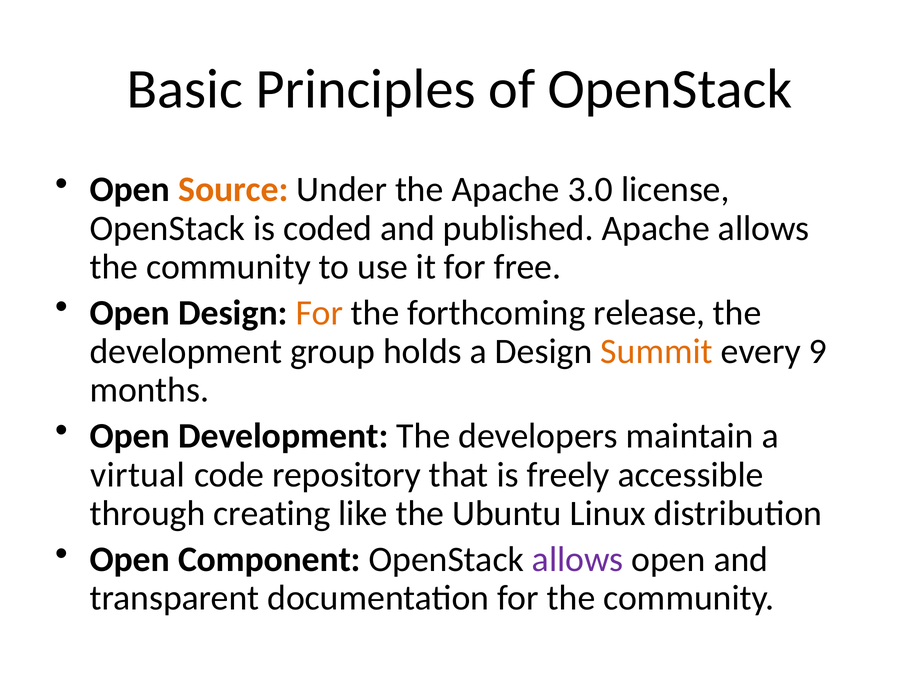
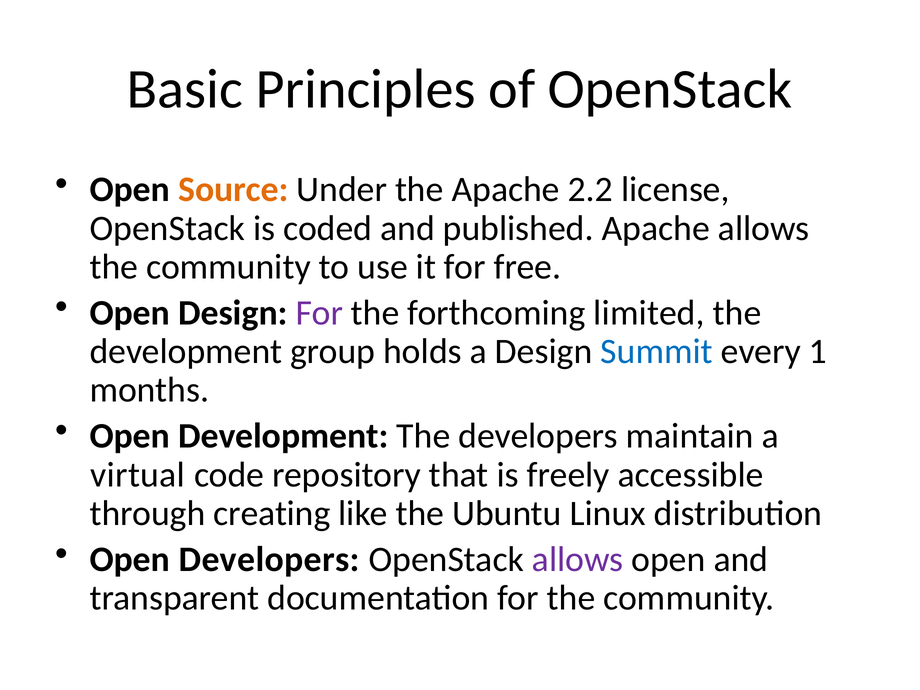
3.0: 3.0 -> 2.2 (590, 190)
For colour: orange -> purple (319, 313)
release: release -> limited (649, 313)
Summit colour: orange -> blue (657, 352)
9: 9 -> 1 (818, 352)
Open Component: Component -> Developers (269, 559)
